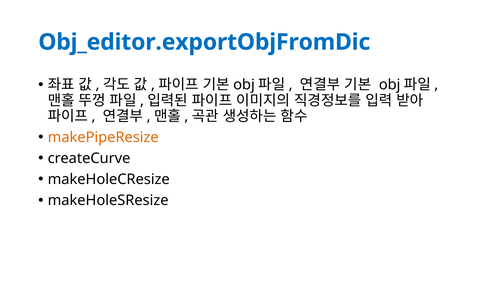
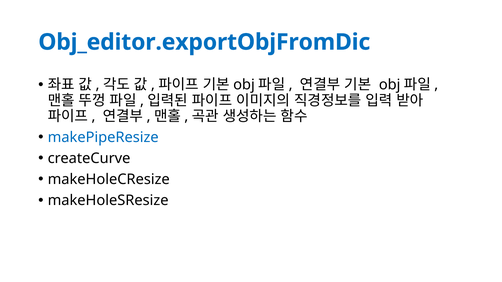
makePipeResize colour: orange -> blue (103, 138)
